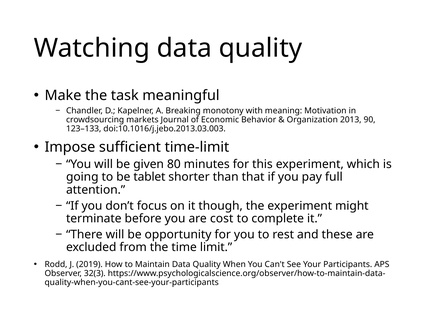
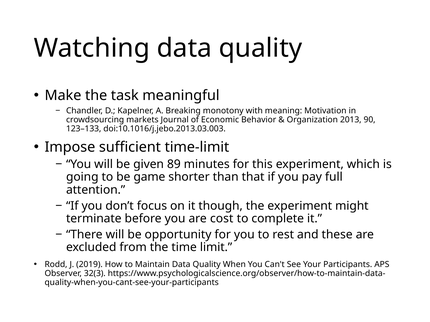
80: 80 -> 89 (174, 164)
tablet: tablet -> game (149, 177)
